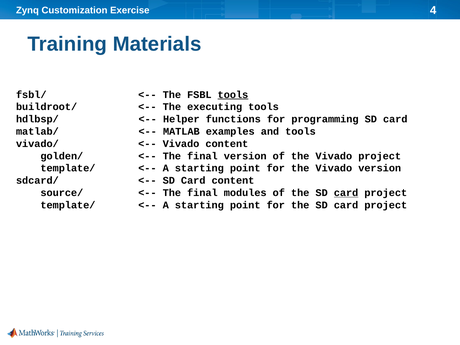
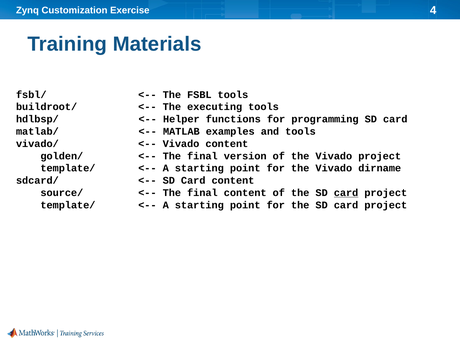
tools underline: present -> none (233, 95)
Vivado version: version -> dirname (380, 168)
final modules: modules -> content (245, 193)
